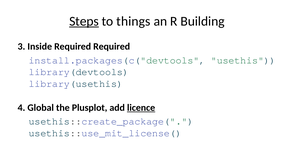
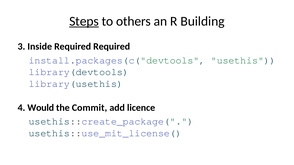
things: things -> others (134, 21)
Global: Global -> Would (41, 108)
Plusplot: Plusplot -> Commit (90, 108)
licence underline: present -> none (141, 108)
